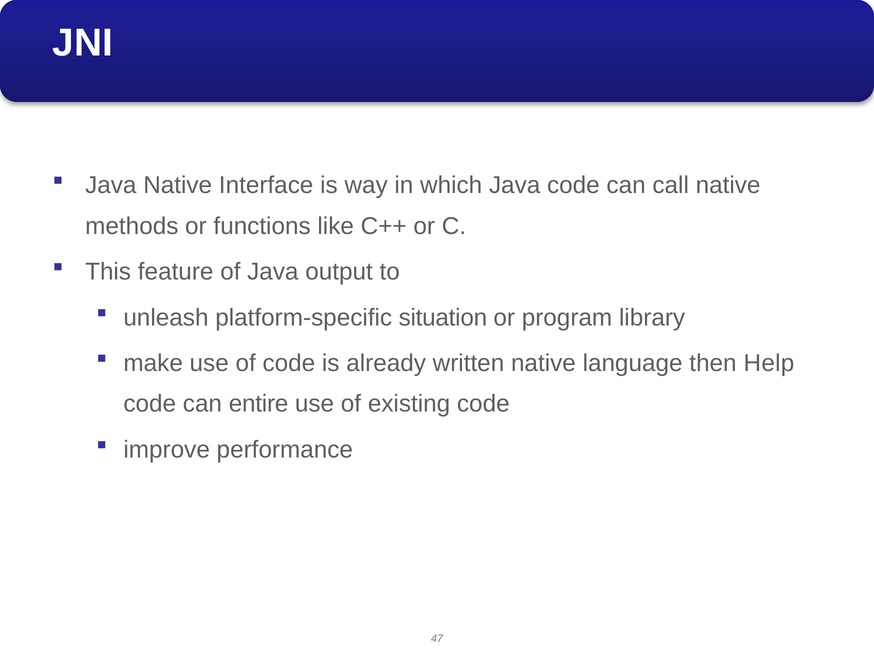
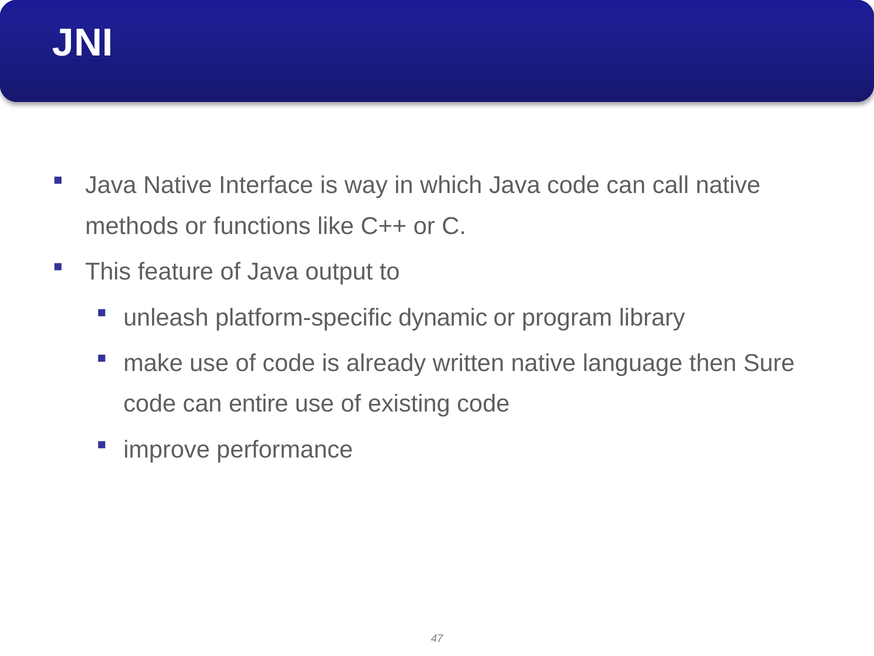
situation: situation -> dynamic (443, 317)
Help: Help -> Sure (769, 363)
